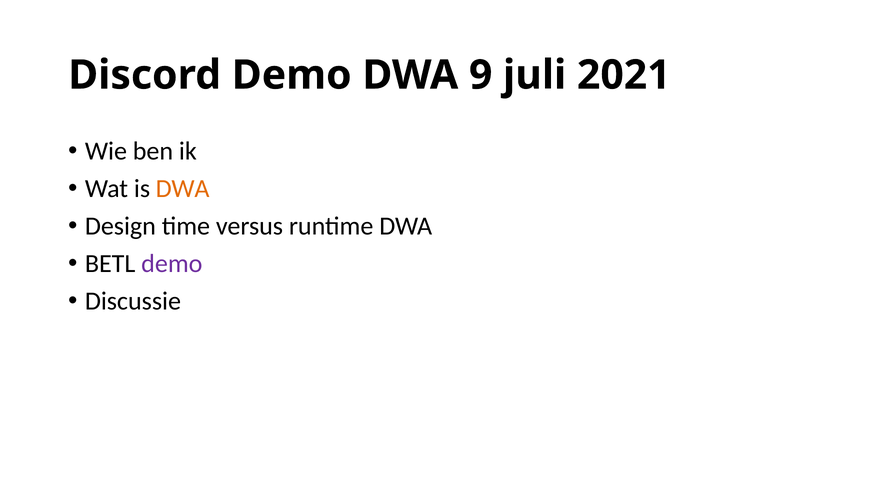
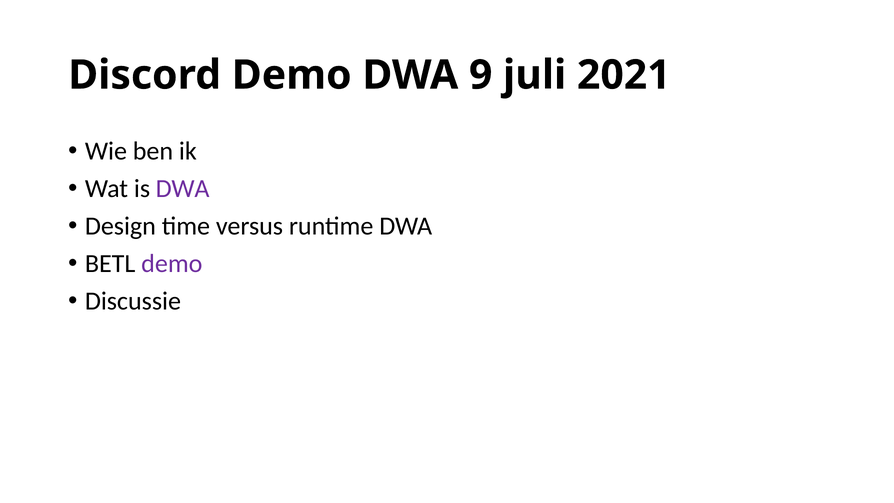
DWA colour: orange -> purple (183, 189)
